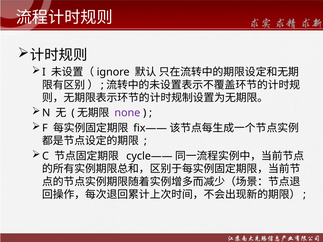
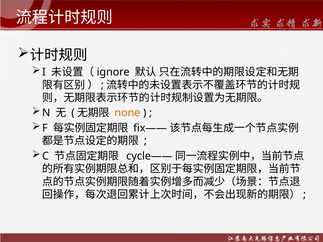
none colour: purple -> orange (127, 113)
